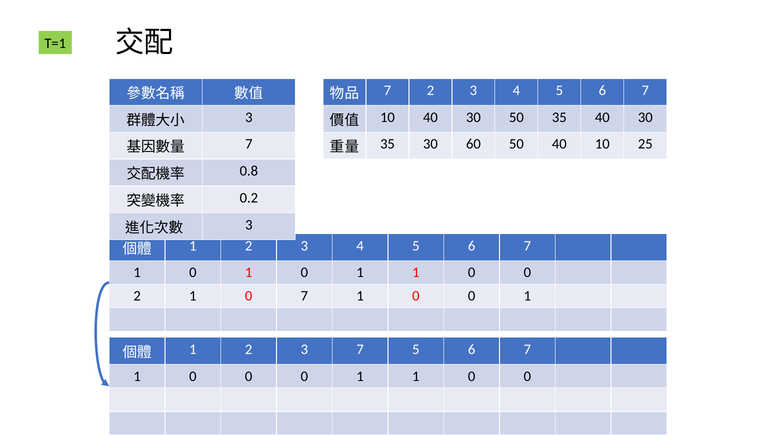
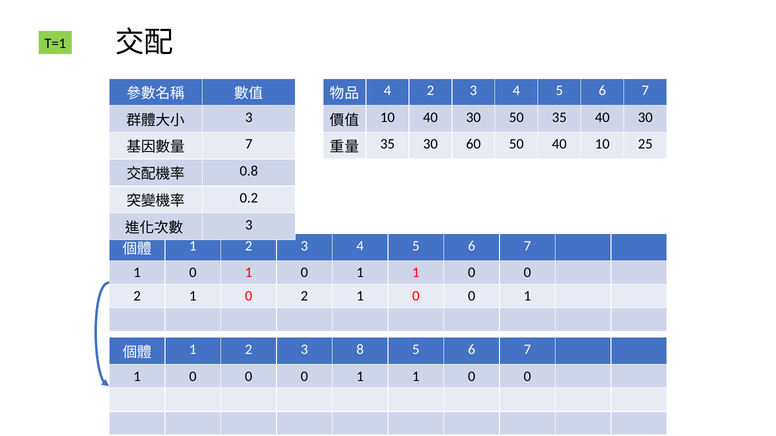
7: 7 -> 4 (387, 90)
1 0 7: 7 -> 2 (304, 297)
3 7: 7 -> 8 (360, 350)
